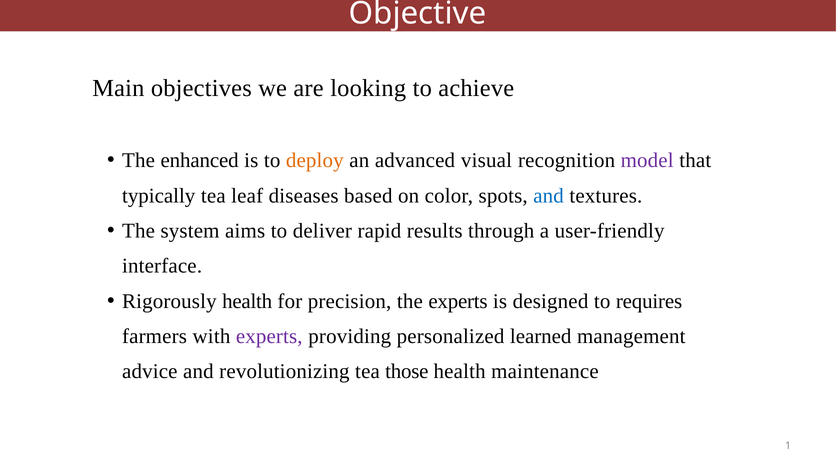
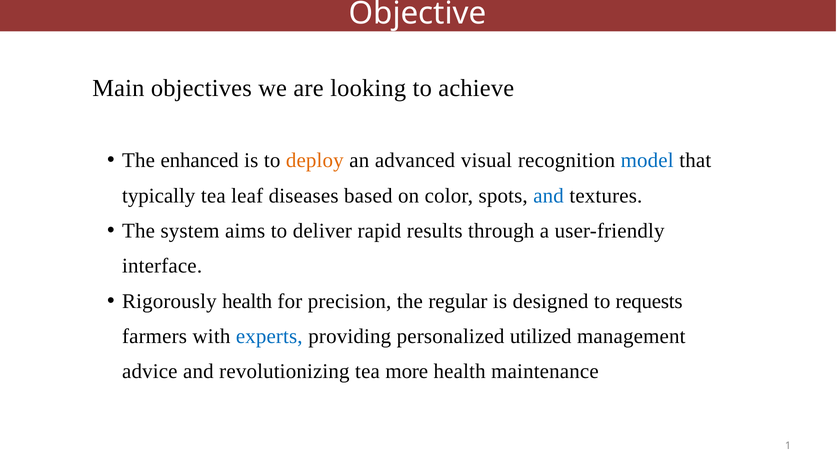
model colour: purple -> blue (647, 160)
the experts: experts -> regular (458, 301)
requires: requires -> requests (649, 301)
experts colour: purple -> blue (269, 336)
learned: learned -> utilized (541, 336)
those: those -> more (407, 371)
